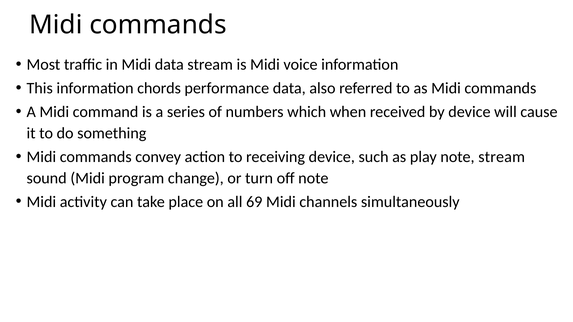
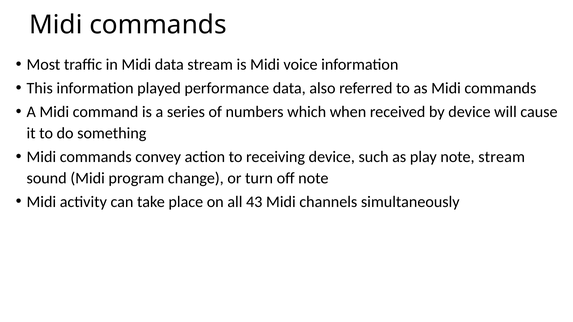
chords: chords -> played (159, 88)
69: 69 -> 43 (254, 202)
